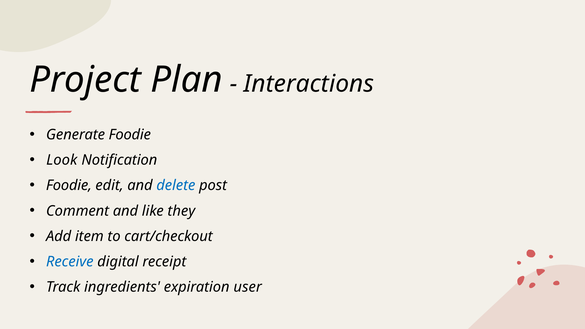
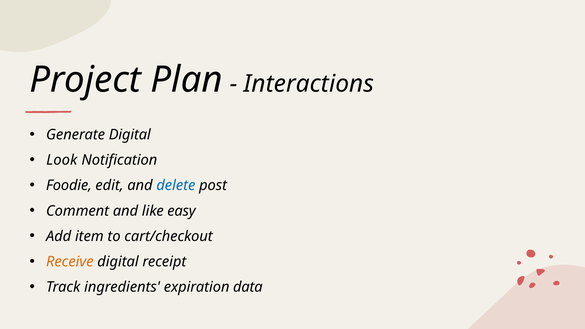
Generate Foodie: Foodie -> Digital (130, 135)
they: they -> easy (181, 211)
Receive colour: blue -> orange (70, 262)
user: user -> data (248, 287)
